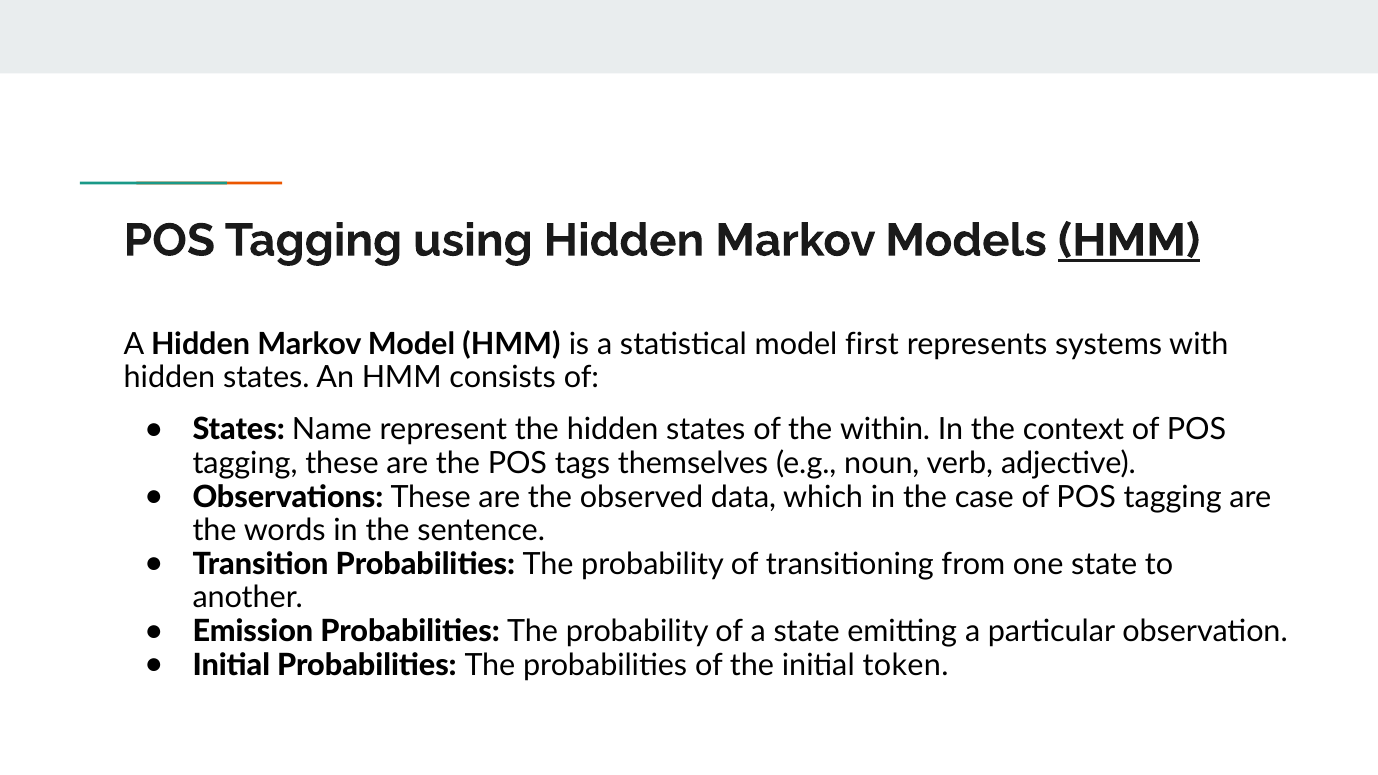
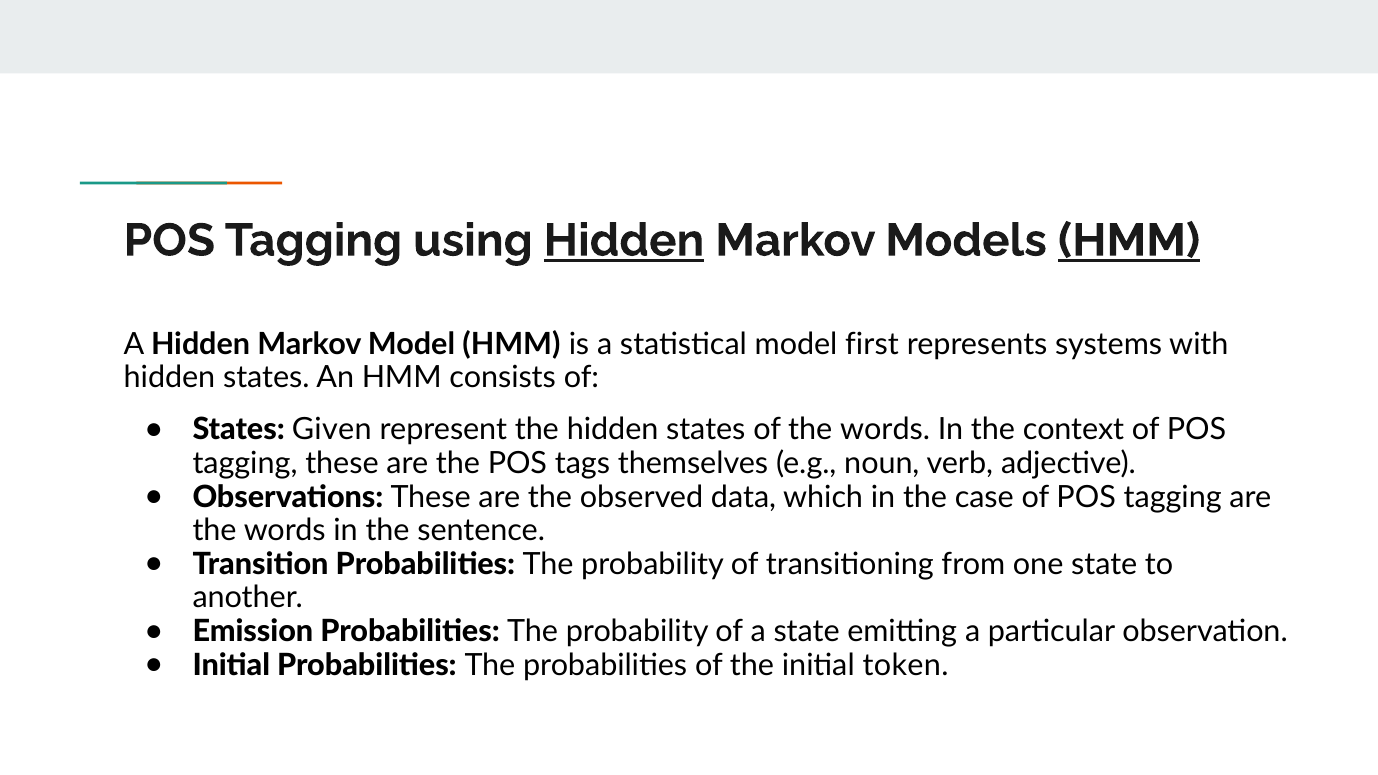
Hidden underline: none -> present (624, 241)
Name: Name -> Given (332, 430)
of the within: within -> words (885, 430)
